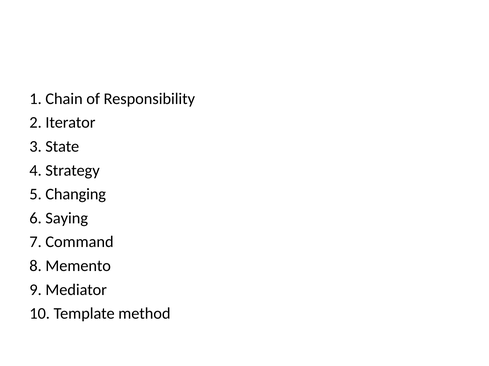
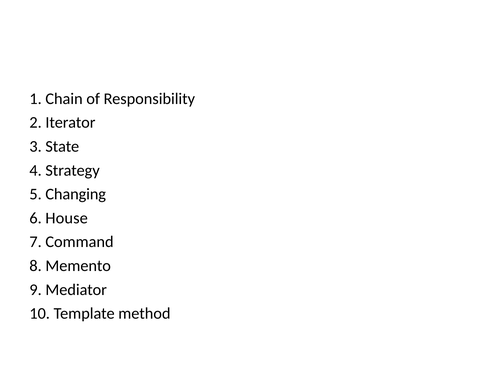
Saying: Saying -> House (67, 219)
